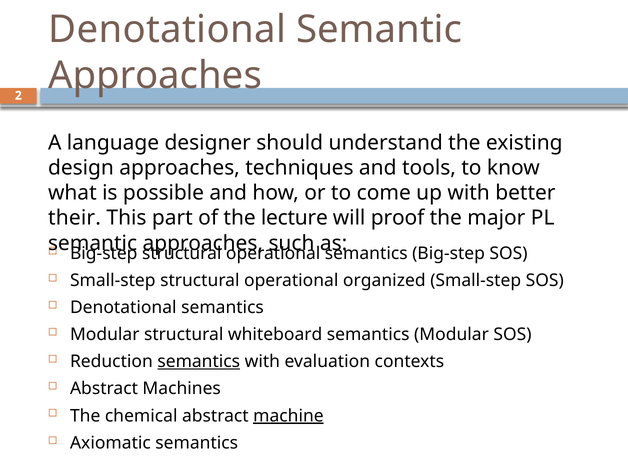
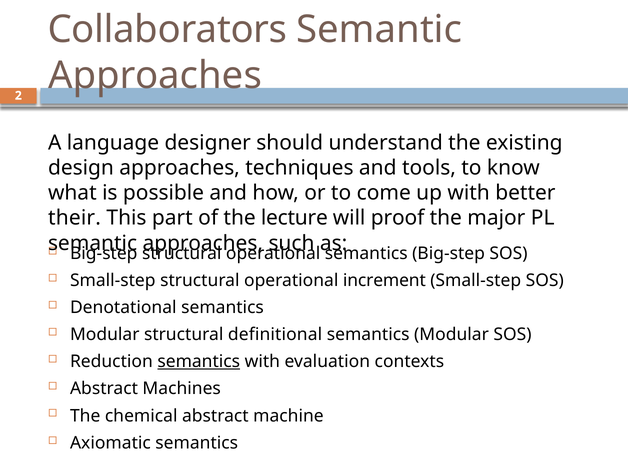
Denotational: Denotational -> Collaborators (167, 29)
organized: organized -> increment (384, 280)
whiteboard: whiteboard -> definitional (275, 335)
machine underline: present -> none (288, 416)
